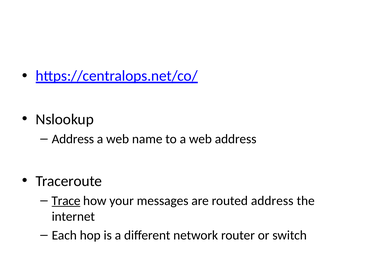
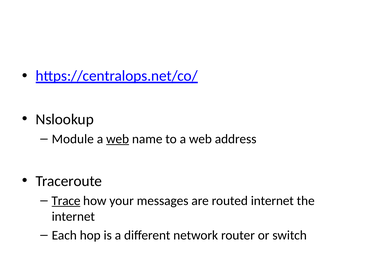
Address: Address -> Module (73, 139)
web underline: none -> present (118, 139)
routed address: address -> internet (272, 201)
